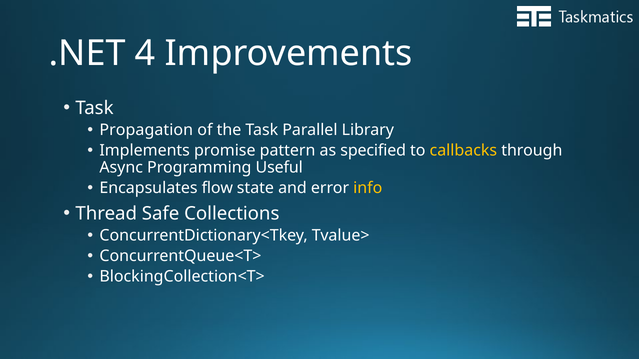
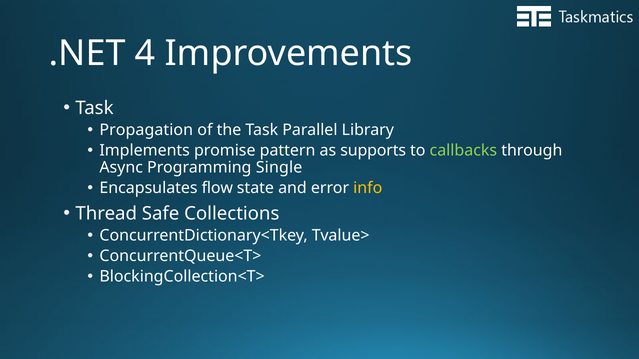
specified: specified -> supports (373, 151)
callbacks colour: yellow -> light green (463, 151)
Useful: Useful -> Single (279, 168)
